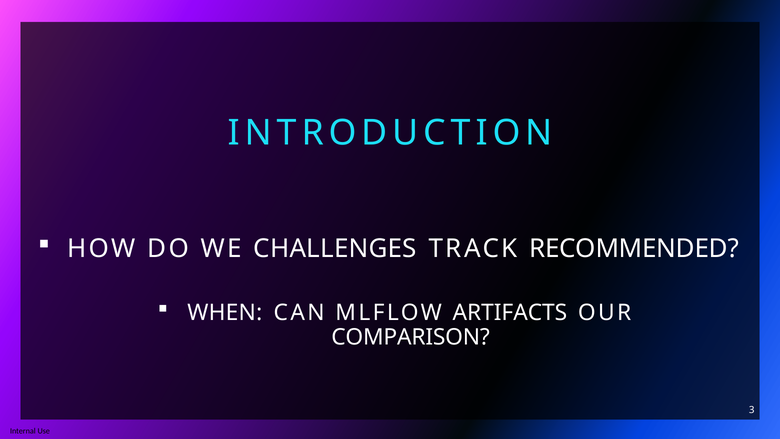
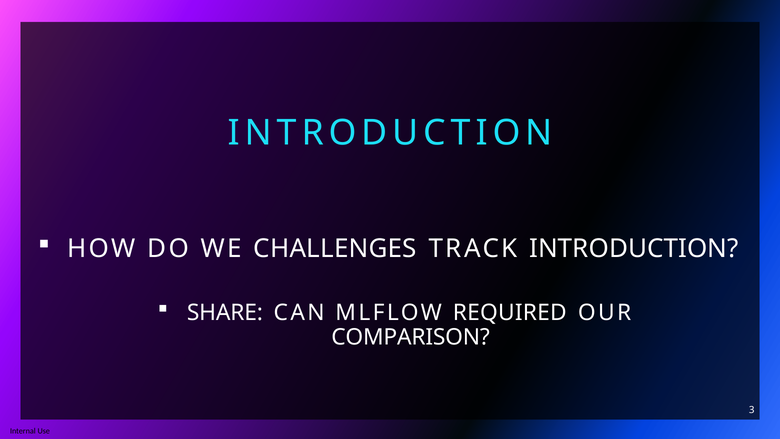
TRACK RECOMMENDED: RECOMMENDED -> INTRODUCTION (634, 248)
WHEN: WHEN -> SHARE (225, 312)
ARTIFACTS: ARTIFACTS -> REQUIRED (510, 312)
